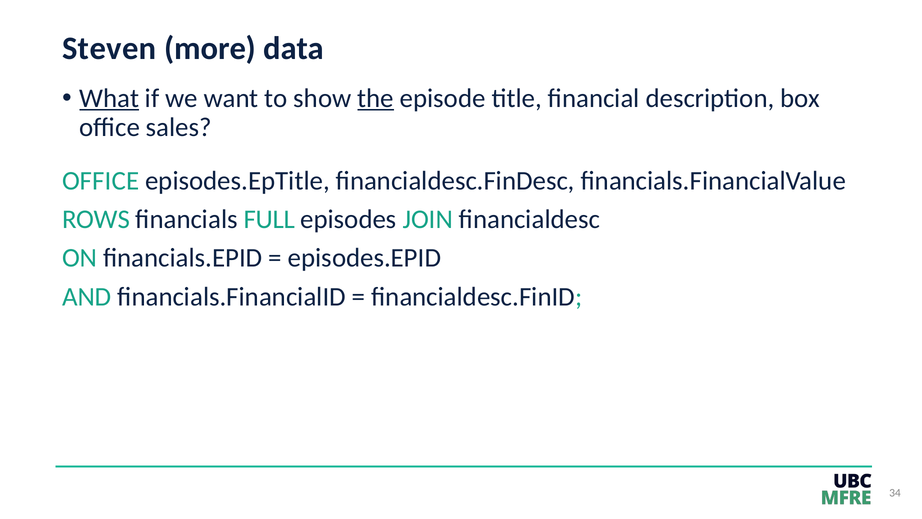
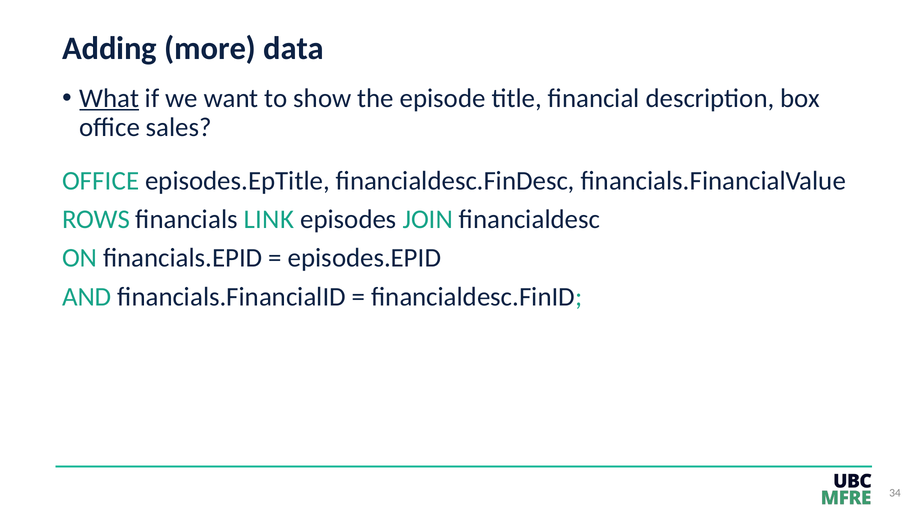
Steven: Steven -> Adding (110, 48)
the underline: present -> none (376, 98)
FULL: FULL -> LINK (269, 219)
